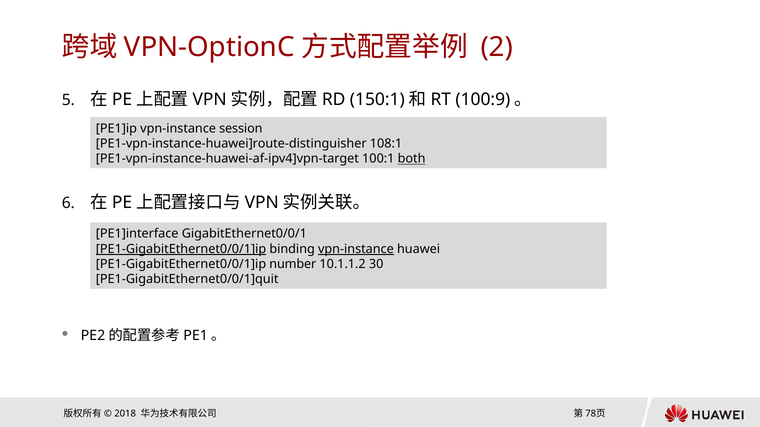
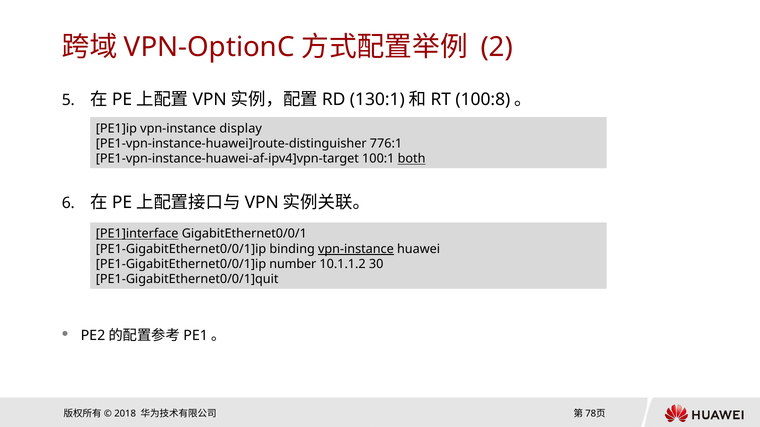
150:1: 150:1 -> 130:1 (377, 99)
100:9: 100:9 -> 100:8 (483, 99)
session: session -> display (241, 129)
108:1: 108:1 -> 776:1 (386, 144)
PE1]interface underline: none -> present (137, 234)
PE1-GigabitEthernet0/0/1]ip underline: present -> none (181, 249)
